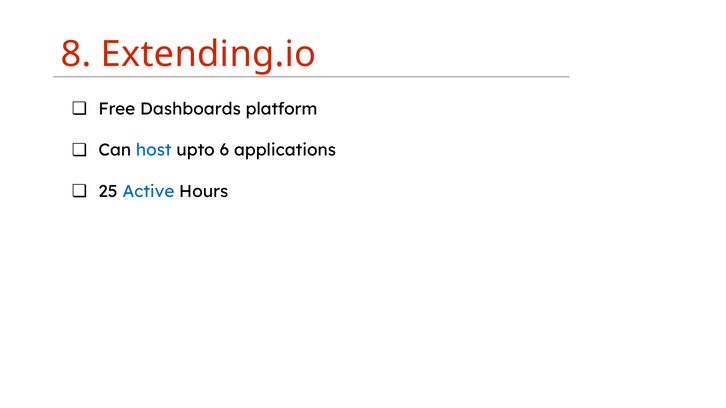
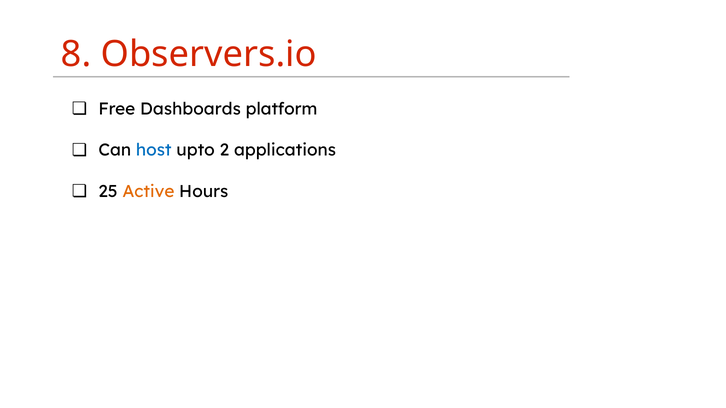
Extending.io: Extending.io -> Observers.io (209, 55)
6: 6 -> 2 (224, 150)
Active colour: blue -> orange (148, 192)
